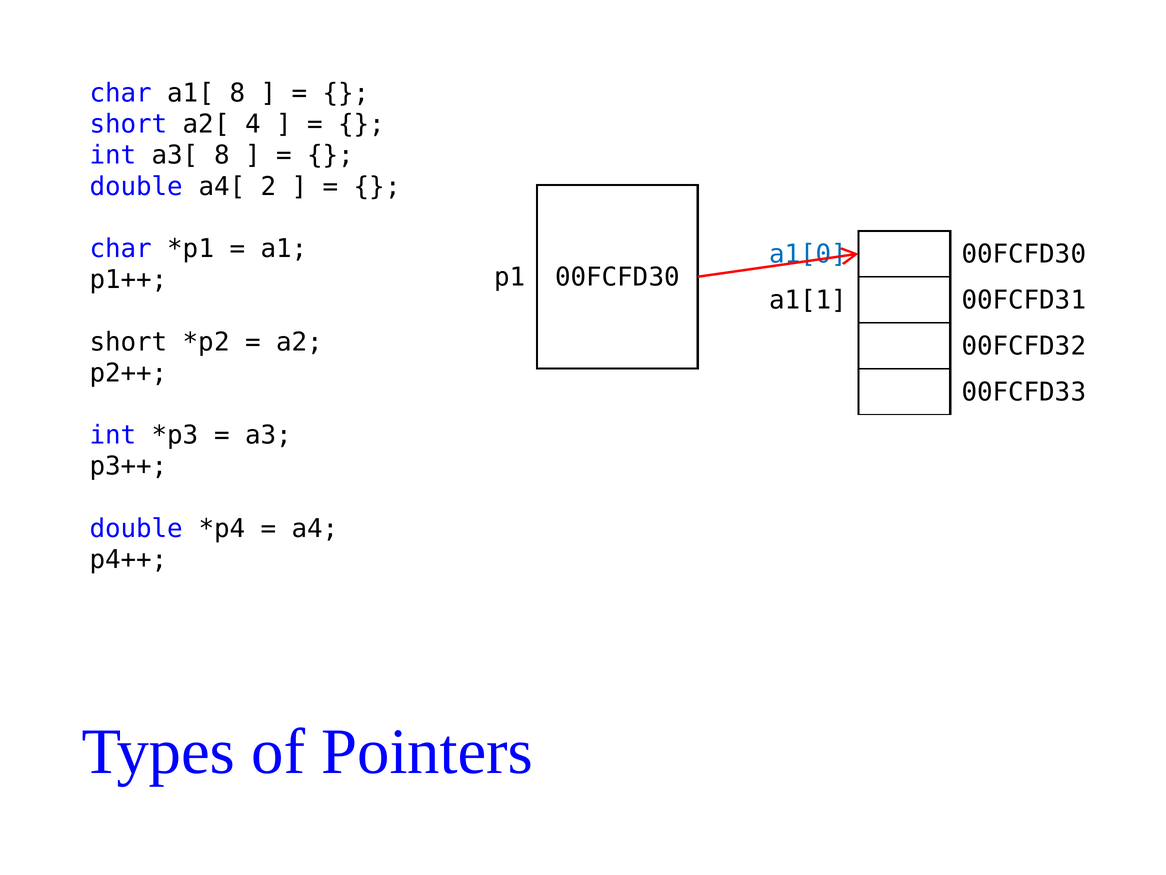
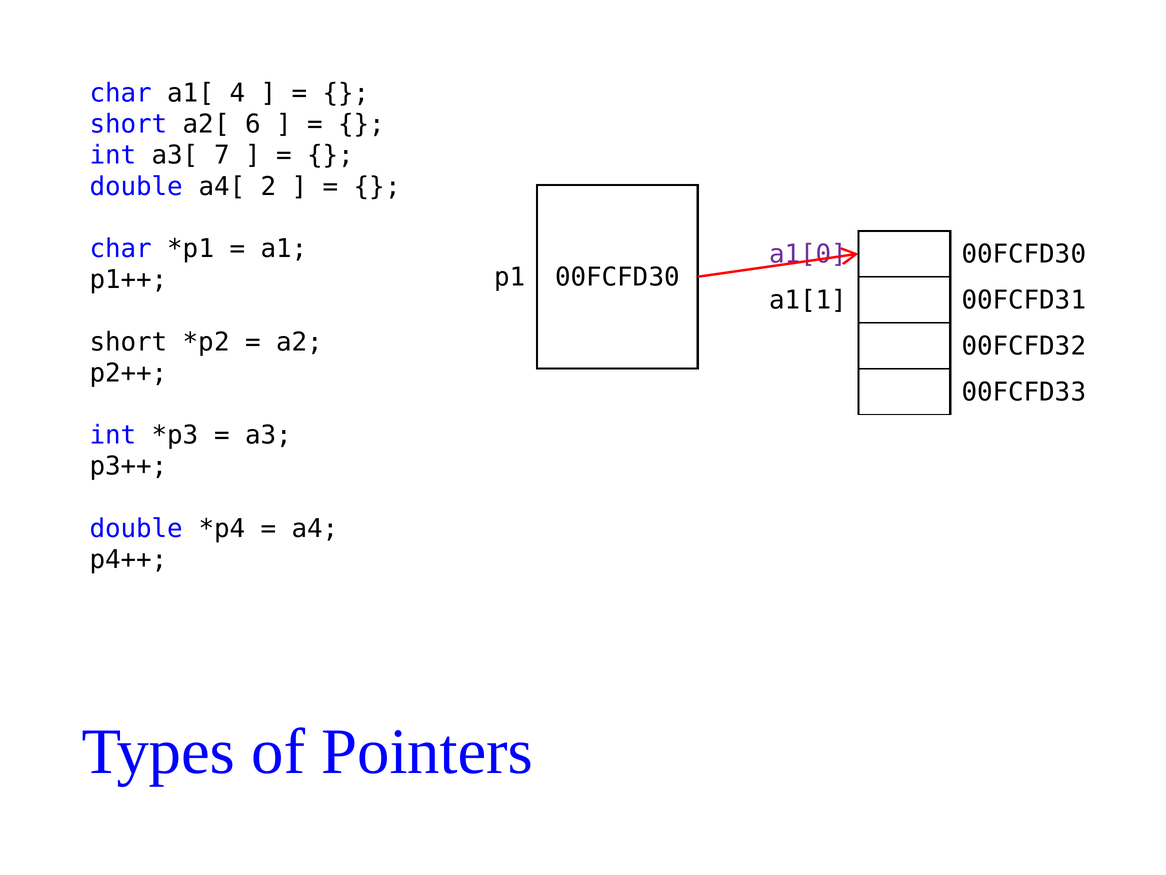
a1[ 8: 8 -> 4 (237, 93)
4: 4 -> 6 (253, 124)
a3[ 8: 8 -> 7 (222, 155)
a1[0 colour: blue -> purple (808, 254)
